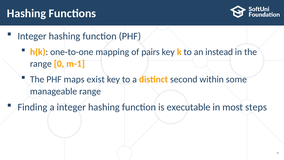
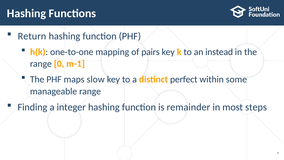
Integer: Integer -> Return (32, 36)
exist: exist -> slow (96, 79)
second: second -> perfect (184, 79)
executable: executable -> remainder (188, 107)
